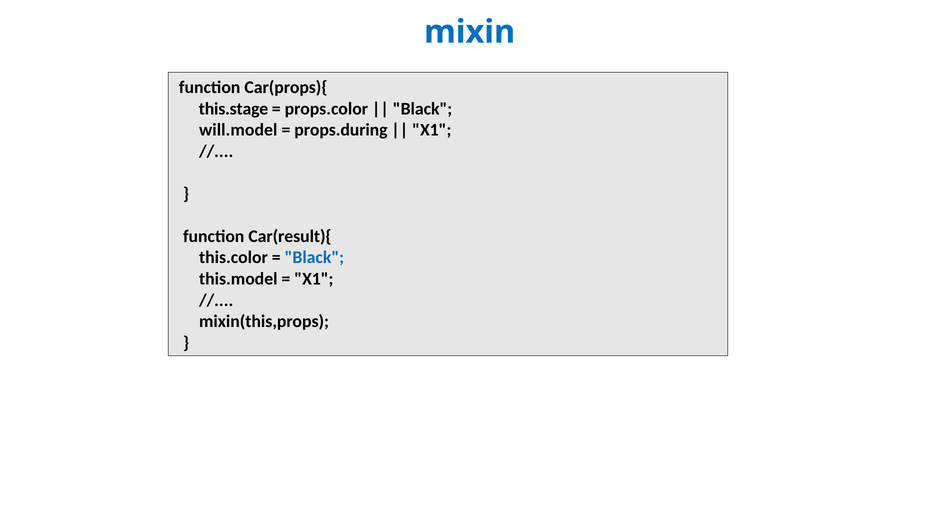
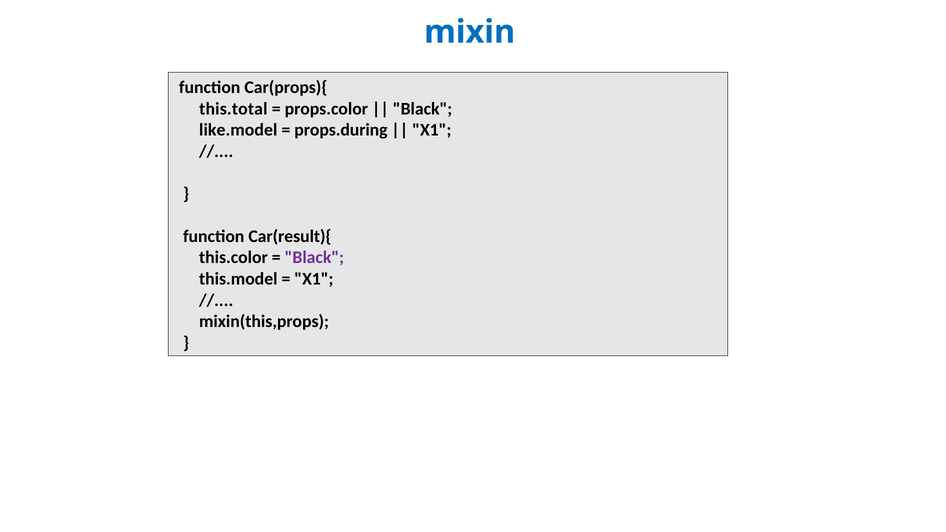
this.stage: this.stage -> this.total (233, 109)
will.model: will.model -> like.model (238, 130)
Black colour: blue -> purple (314, 258)
